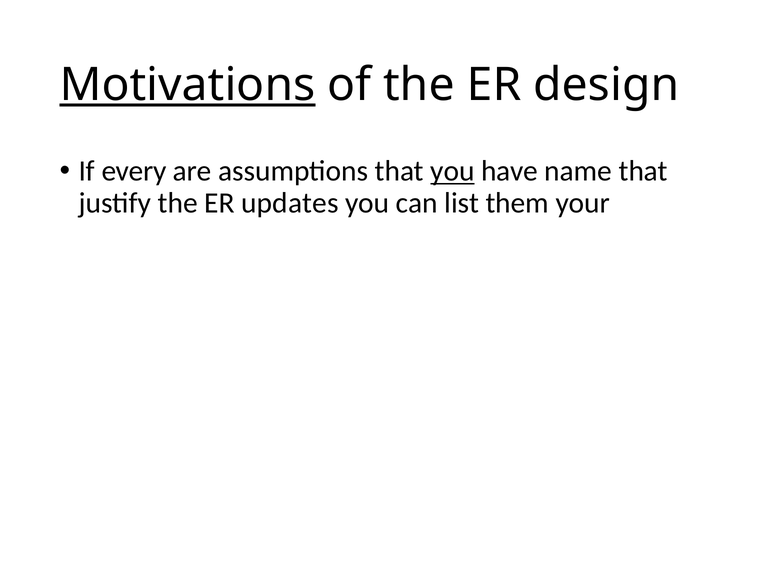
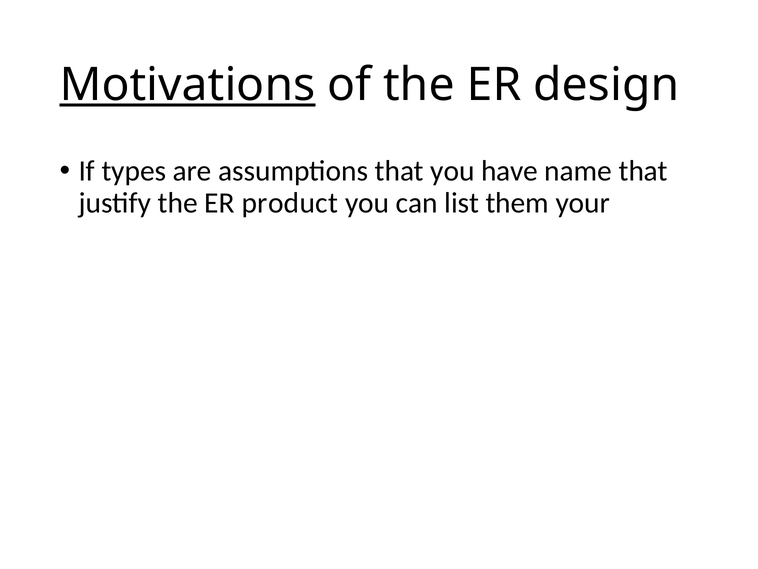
every: every -> types (134, 171)
you underline: present -> none (452, 171)
updates: updates -> product (290, 203)
